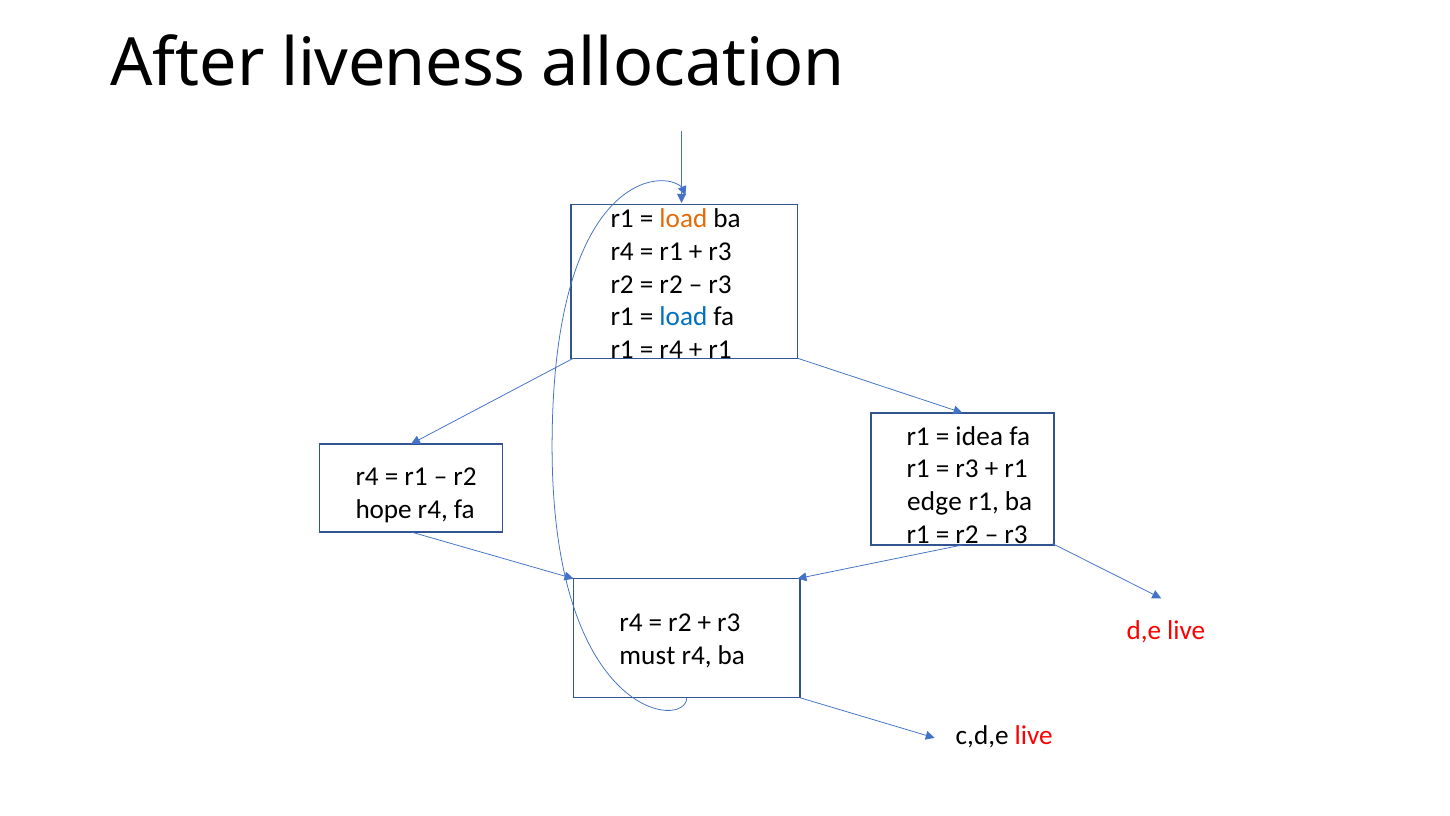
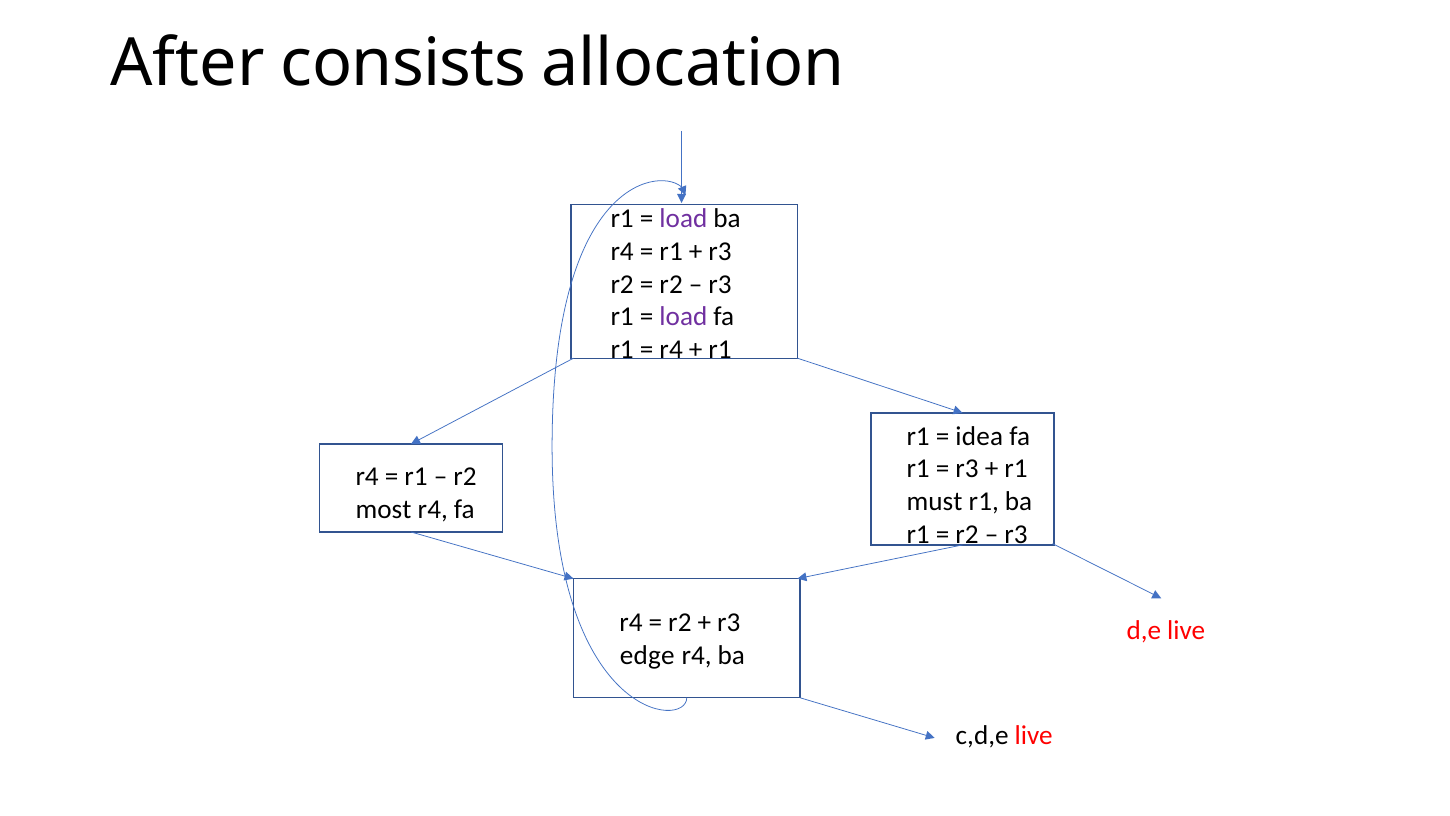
liveness: liveness -> consists (403, 63)
load colour: orange -> purple (683, 219)
load colour: blue -> purple (683, 317)
edge: edge -> must (935, 501)
hope: hope -> most (384, 509)
must: must -> edge (647, 655)
